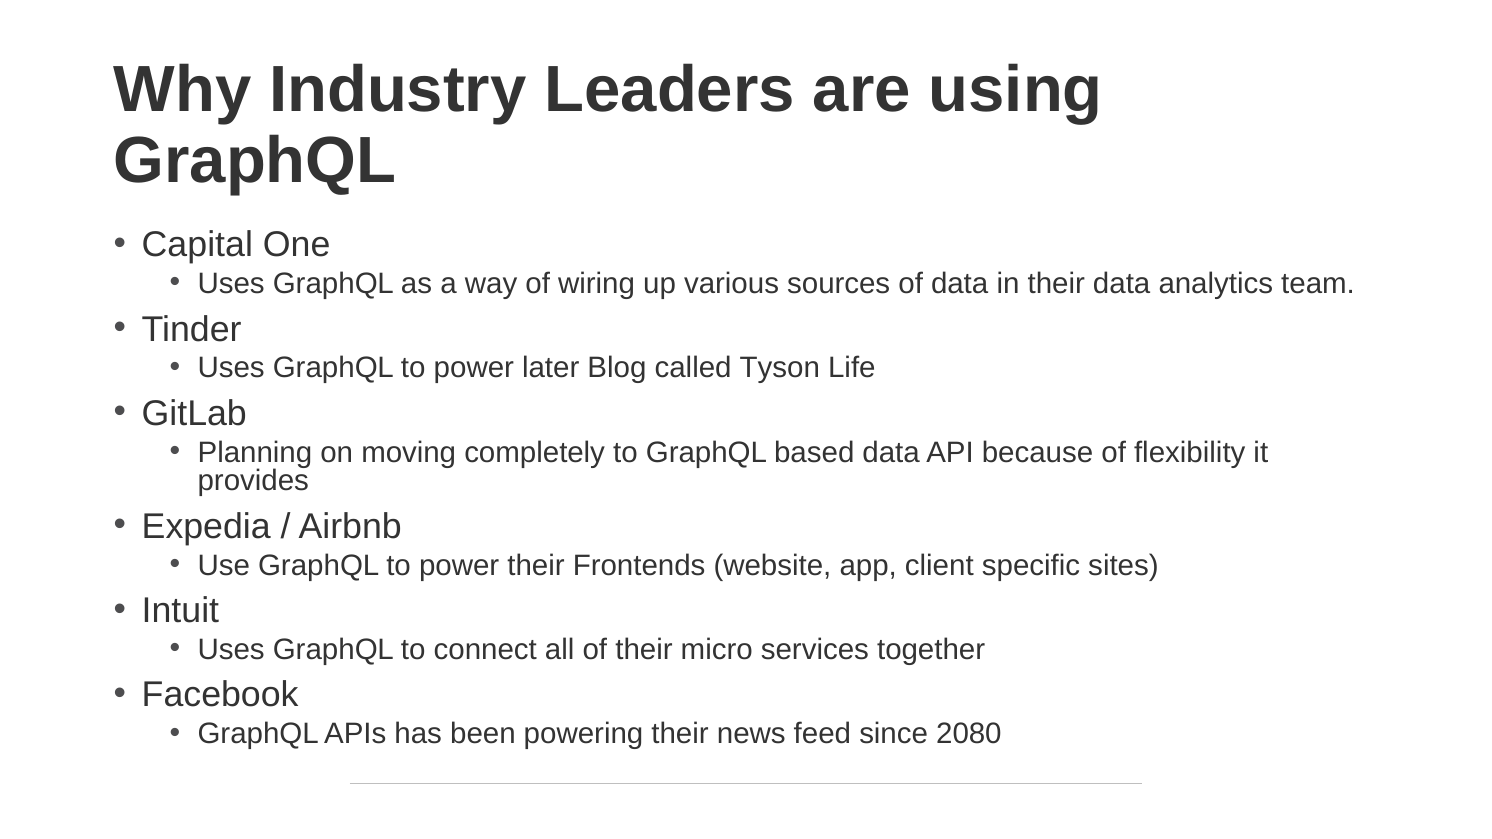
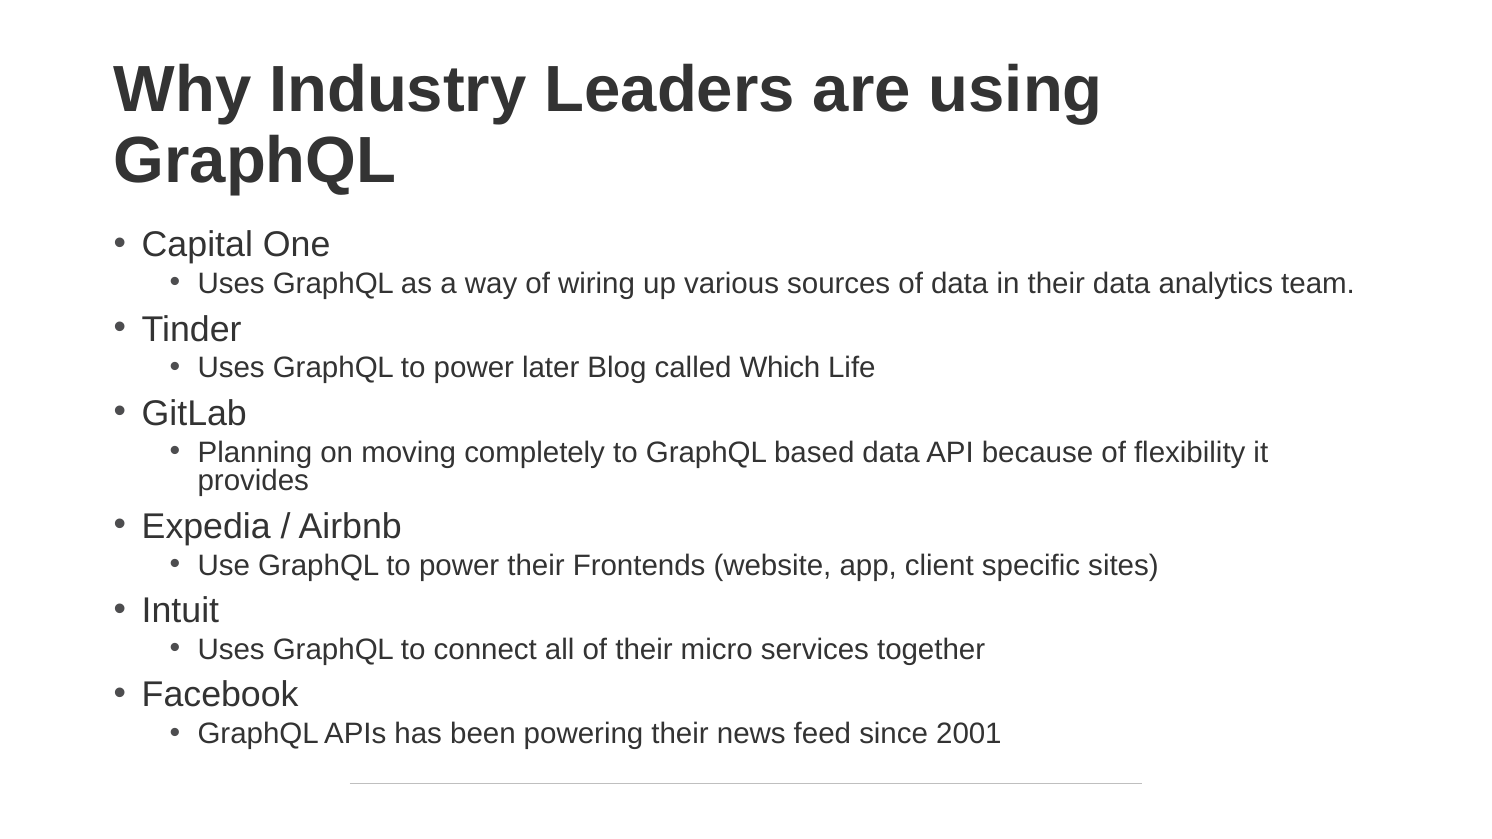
Tyson: Tyson -> Which (780, 368)
2080: 2080 -> 2001 (969, 734)
